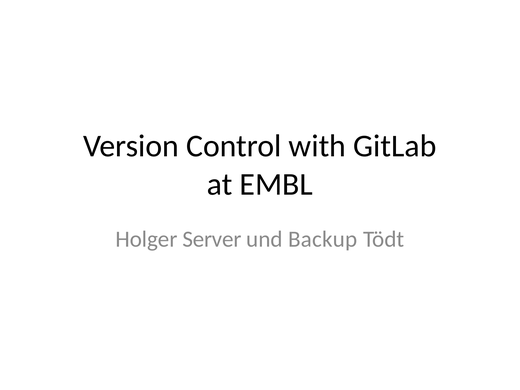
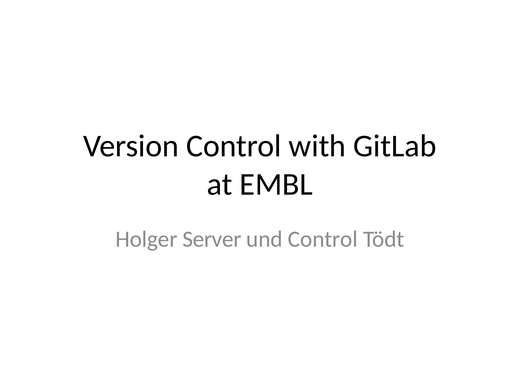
und Backup: Backup -> Control (323, 239)
